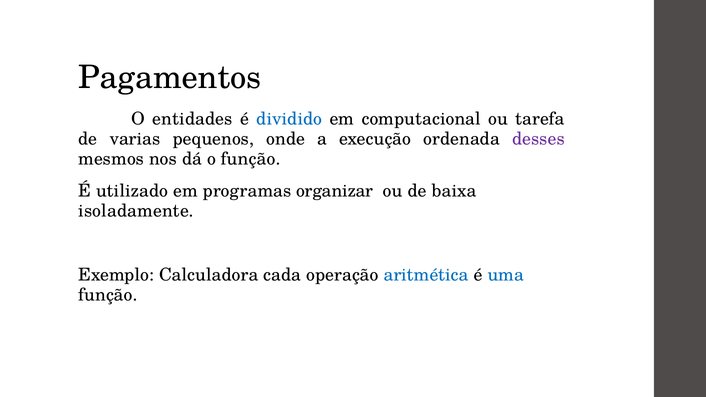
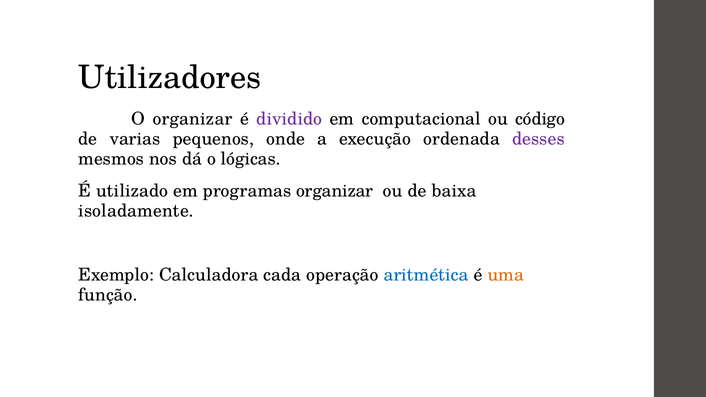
Pagamentos: Pagamentos -> Utilizadores (170, 78)
O entidades: entidades -> organizar (193, 119)
dividido colour: blue -> purple (289, 119)
tarefa: tarefa -> código (540, 119)
o função: função -> lógicas (251, 159)
uma colour: blue -> orange (506, 275)
